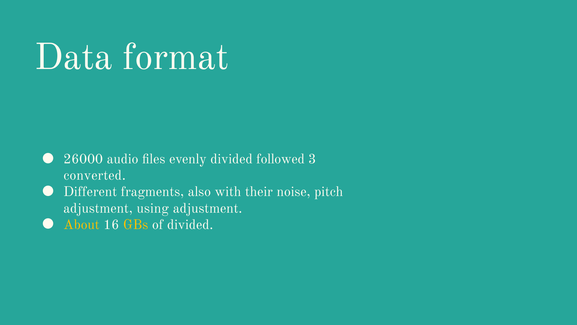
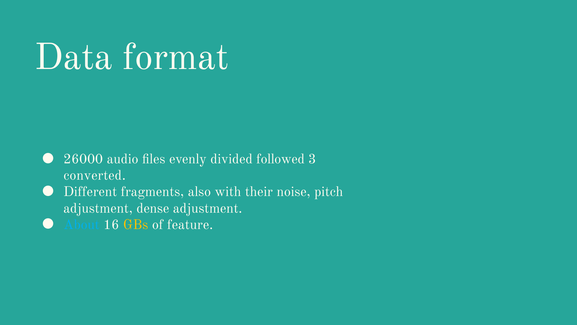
using: using -> dense (153, 208)
About colour: yellow -> light blue (81, 224)
of divided: divided -> feature (190, 224)
